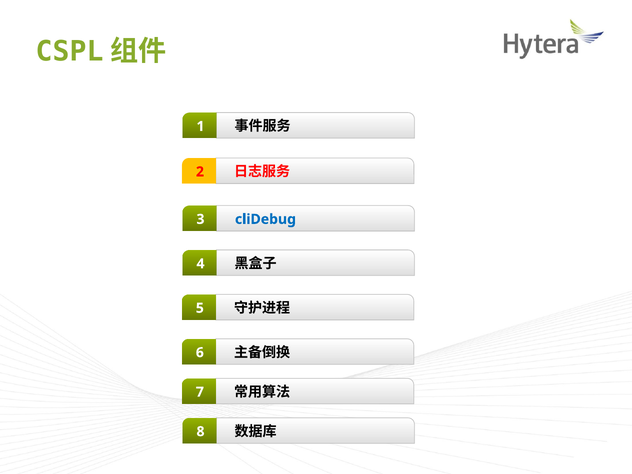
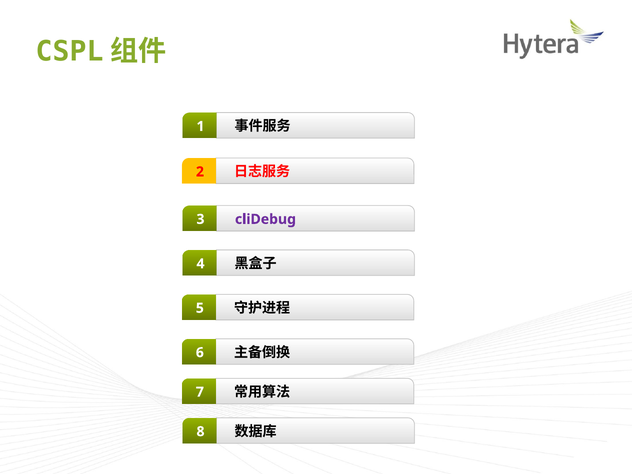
cliDebug colour: blue -> purple (265, 219)
